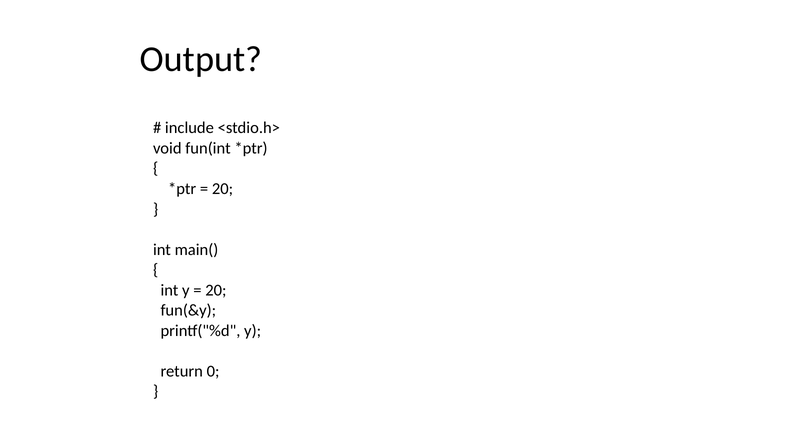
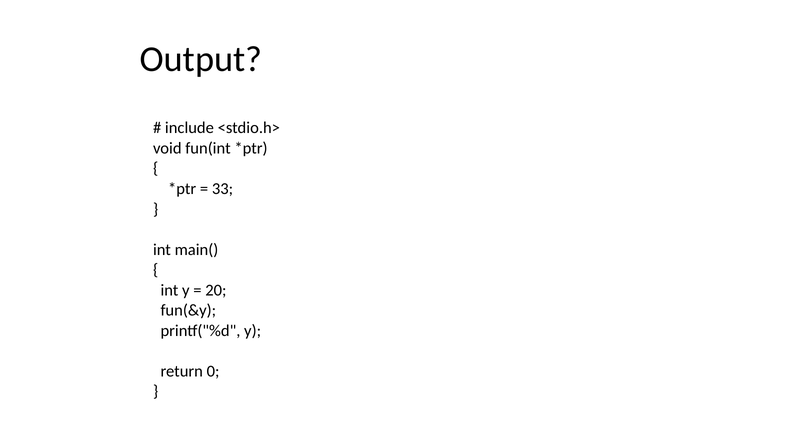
20: 20 -> 33 (223, 189)
